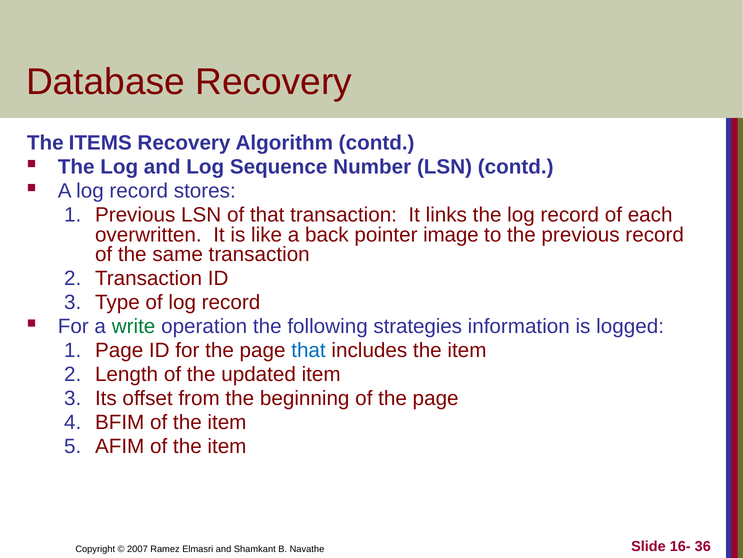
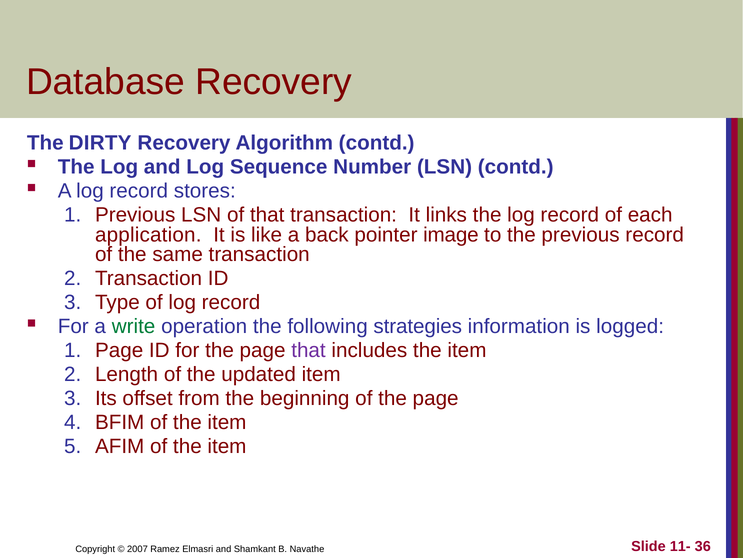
ITEMS: ITEMS -> DIRTY (100, 143)
overwritten: overwritten -> application (148, 234)
that colour: blue -> purple (308, 350)
16-: 16- -> 11- (680, 546)
